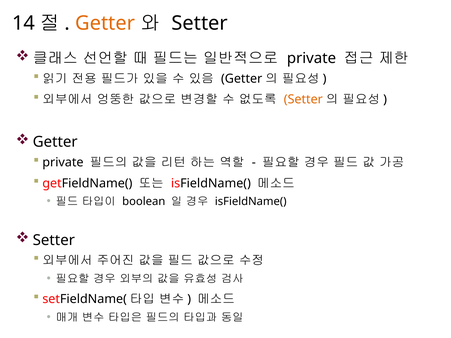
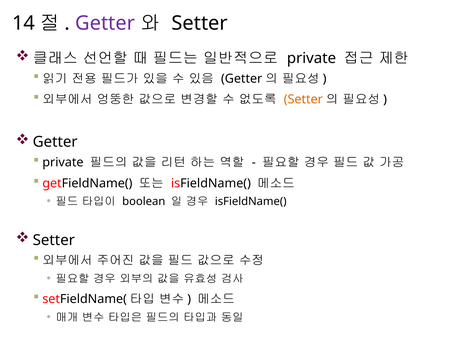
Getter colour: orange -> purple (105, 23)
